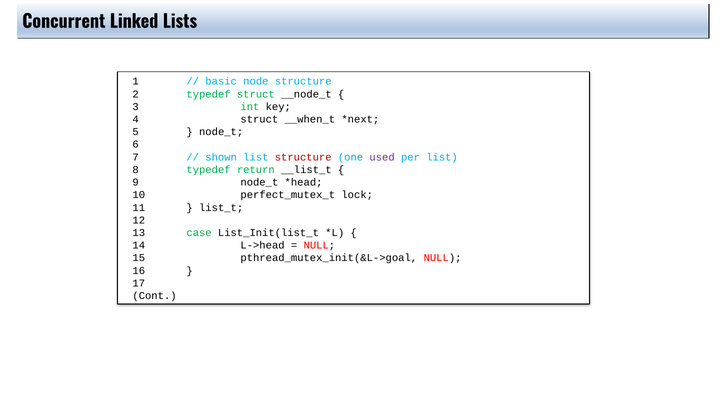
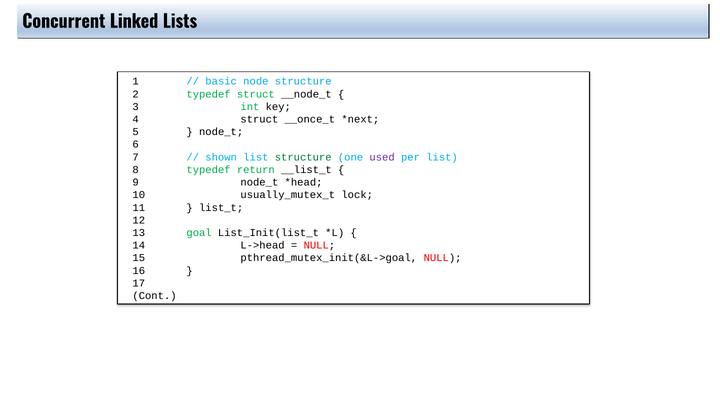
__when_t: __when_t -> __once_t (310, 119)
structure colour: red -> green (303, 157)
perfect_mutex_t: perfect_mutex_t -> usually_mutex_t (288, 195)
case: case -> goal (199, 233)
